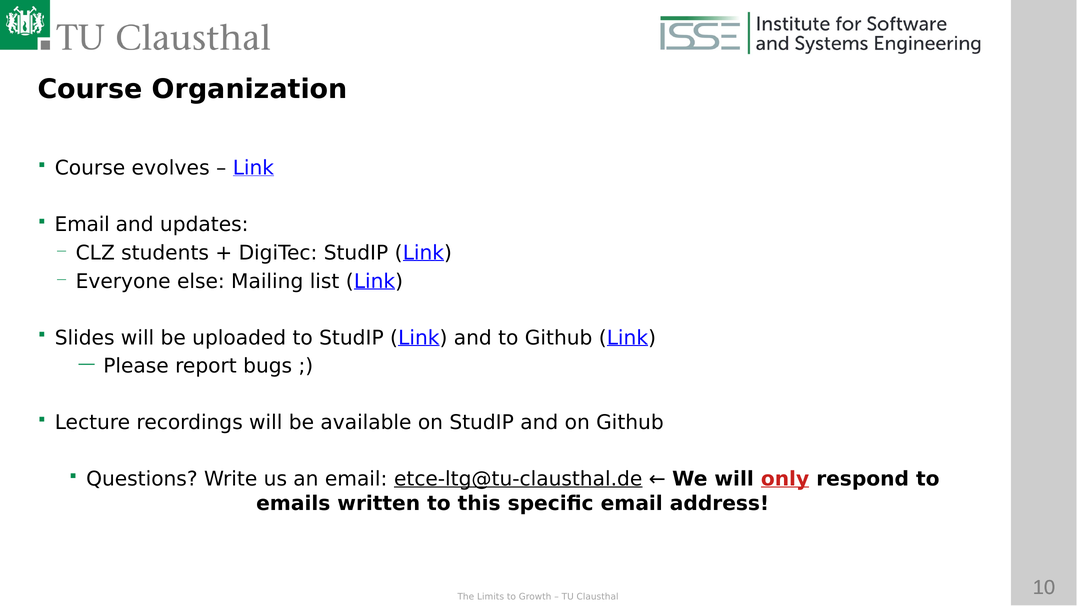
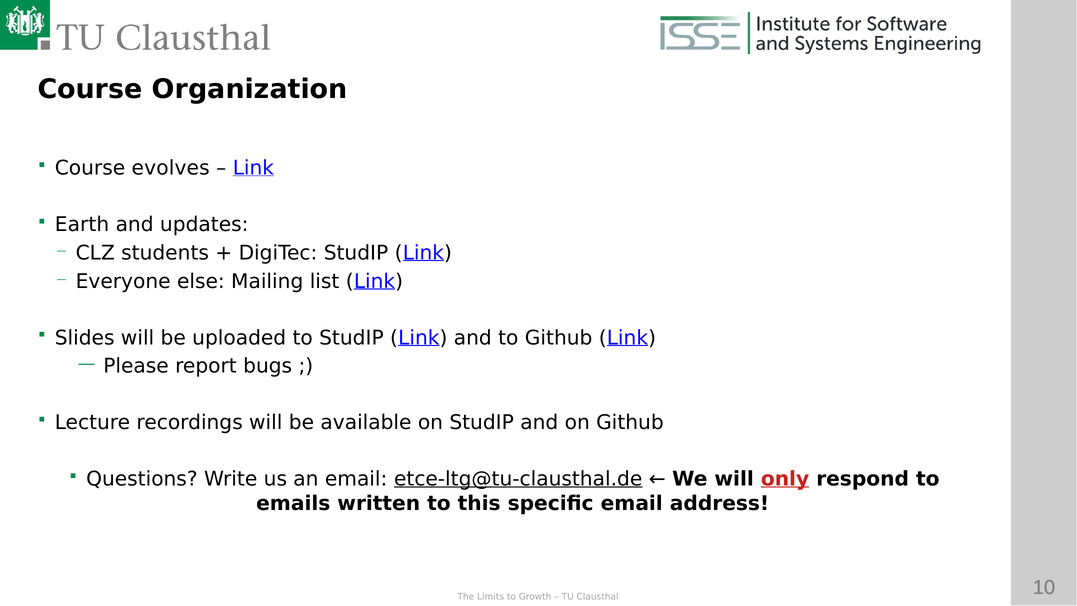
Email: Email -> Earth (82, 225)
